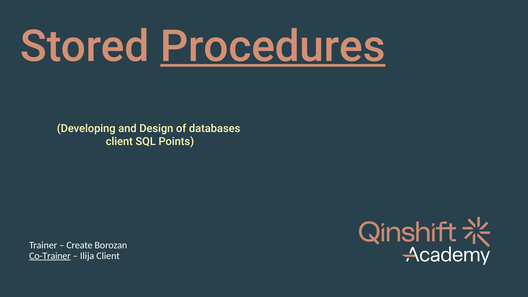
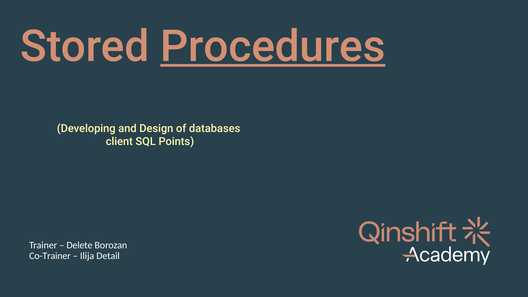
Create: Create -> Delete (79, 245)
Co-Trainer underline: present -> none (50, 256)
Ilija Client: Client -> Detail (108, 256)
